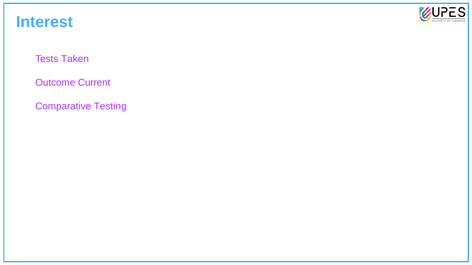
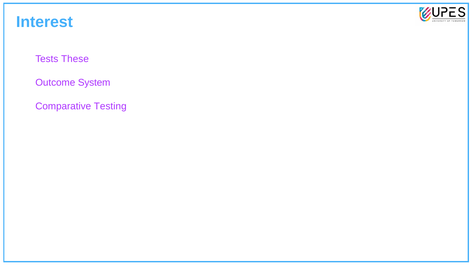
Taken: Taken -> These (75, 59)
Current: Current -> System (94, 83)
